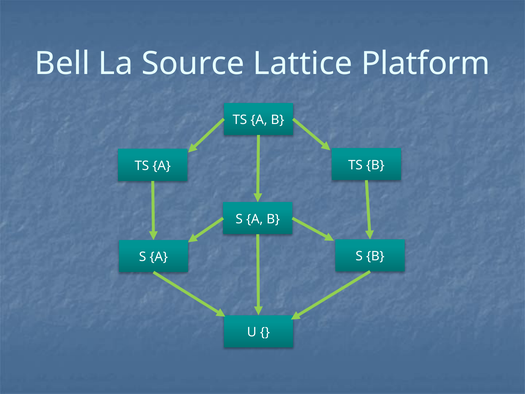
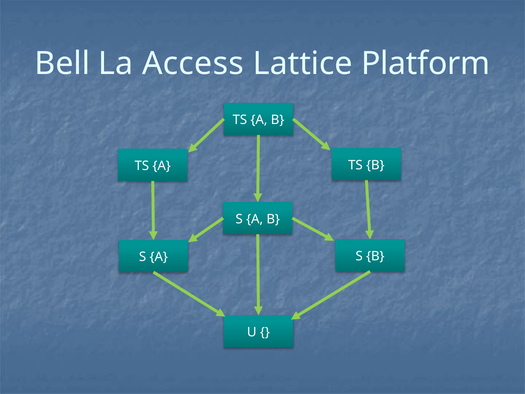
Source: Source -> Access (193, 63)
